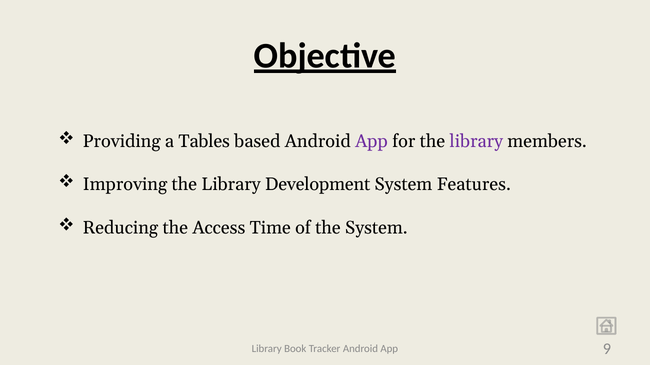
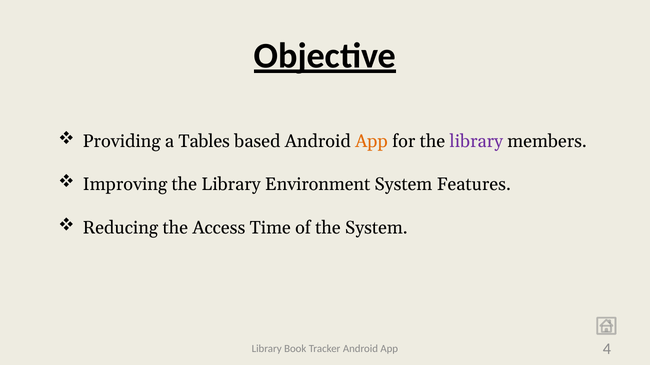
App colour: purple -> orange (372, 141)
Development: Development -> Environment (318, 185)
9: 9 -> 4 (607, 350)
